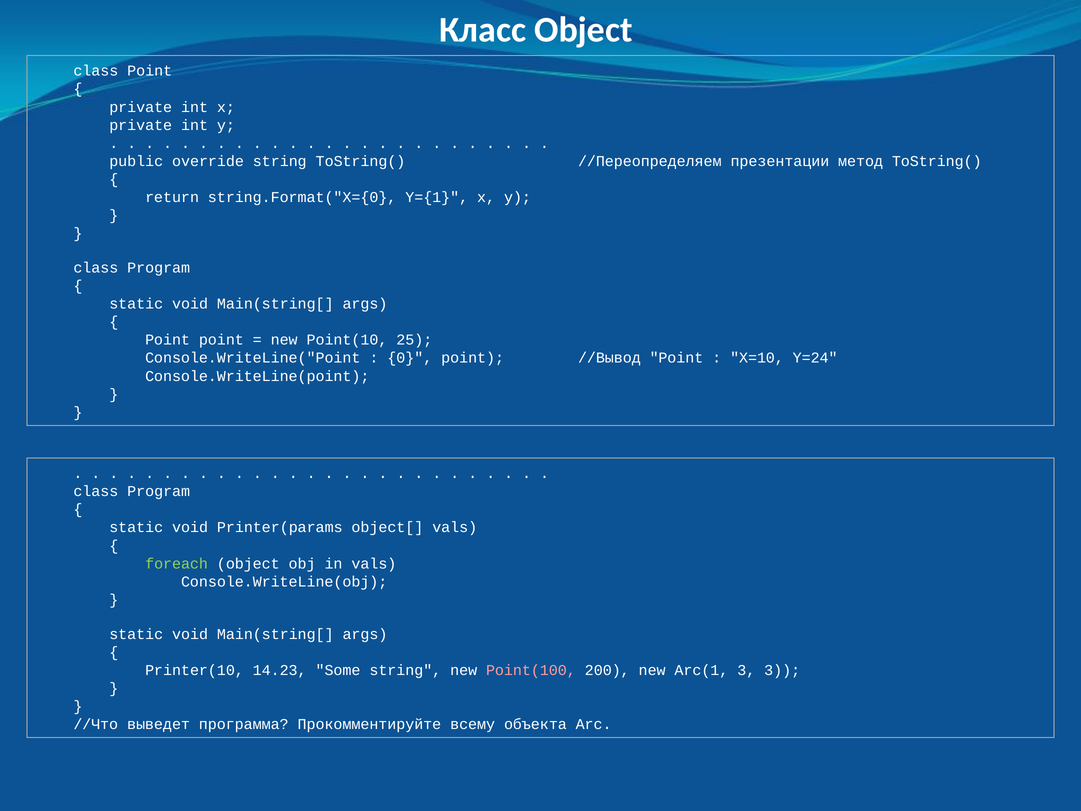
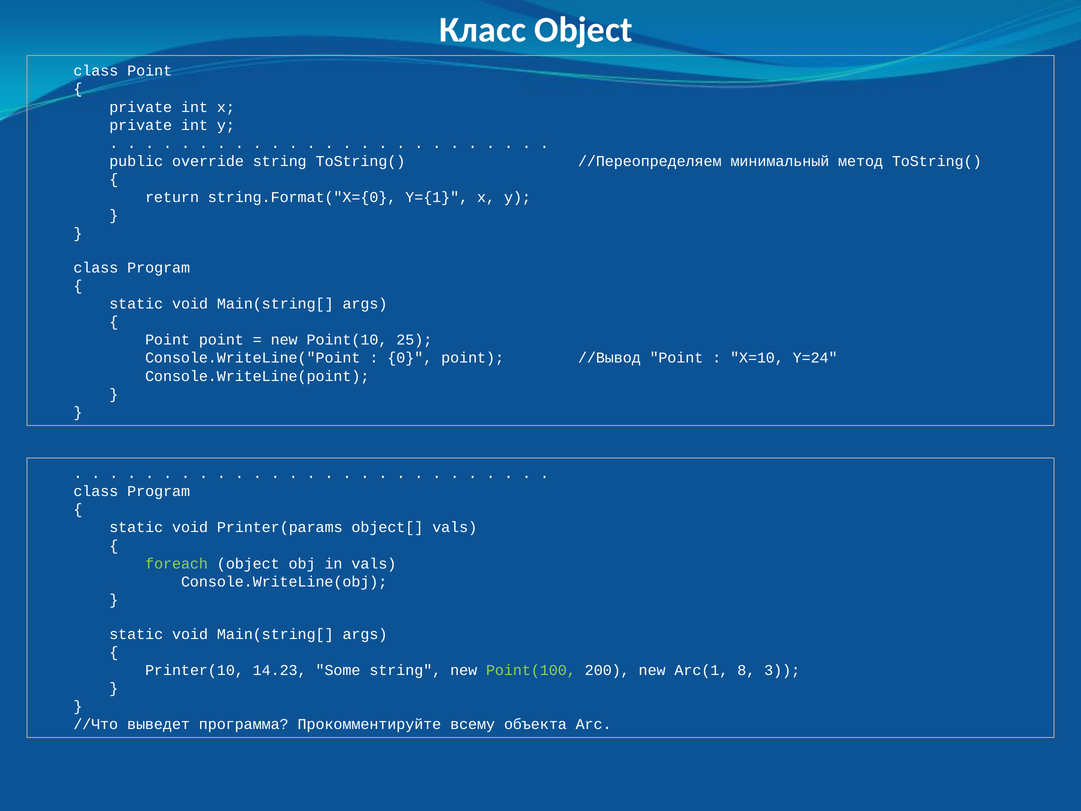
презентации: презентации -> минимальный (780, 161)
Point(100 colour: pink -> light green (531, 670)
Arc(1 3: 3 -> 8 (746, 670)
